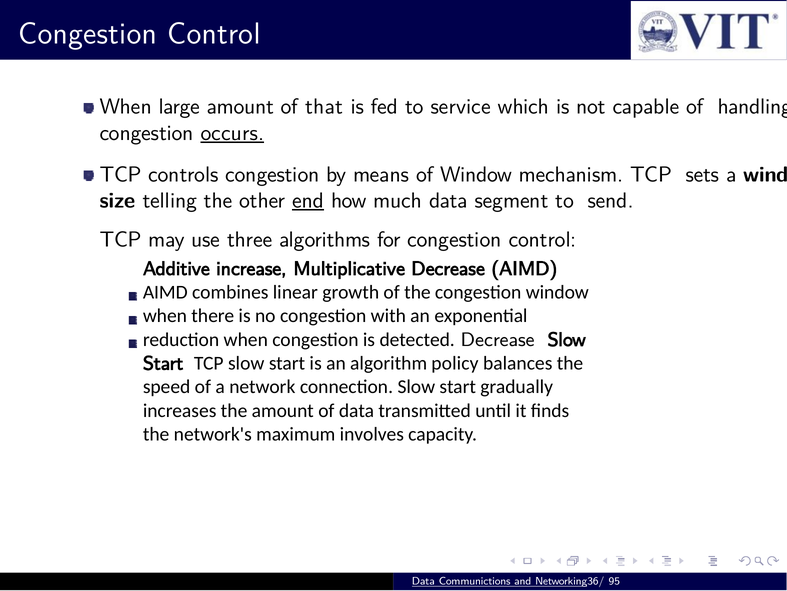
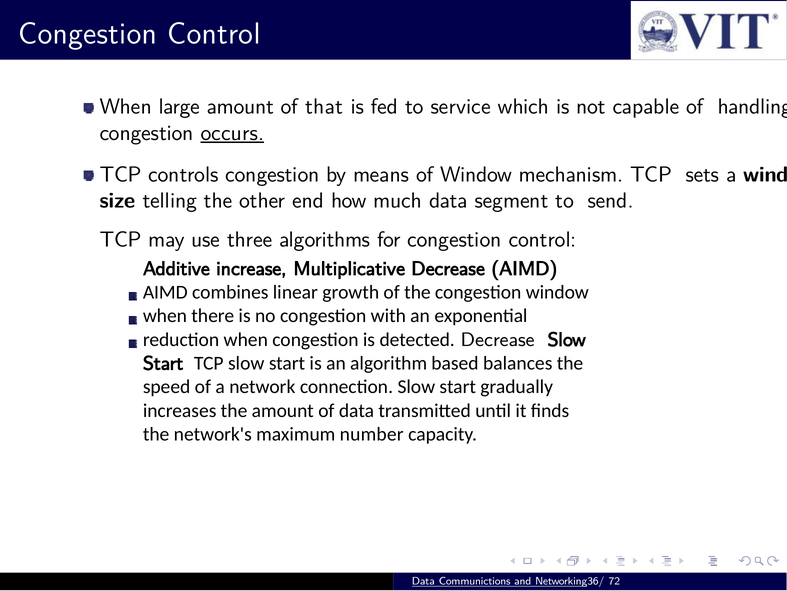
end underline: present -> none (308, 200)
policy: policy -> based (455, 363)
involves: involves -> number (372, 434)
95: 95 -> 72 (614, 581)
